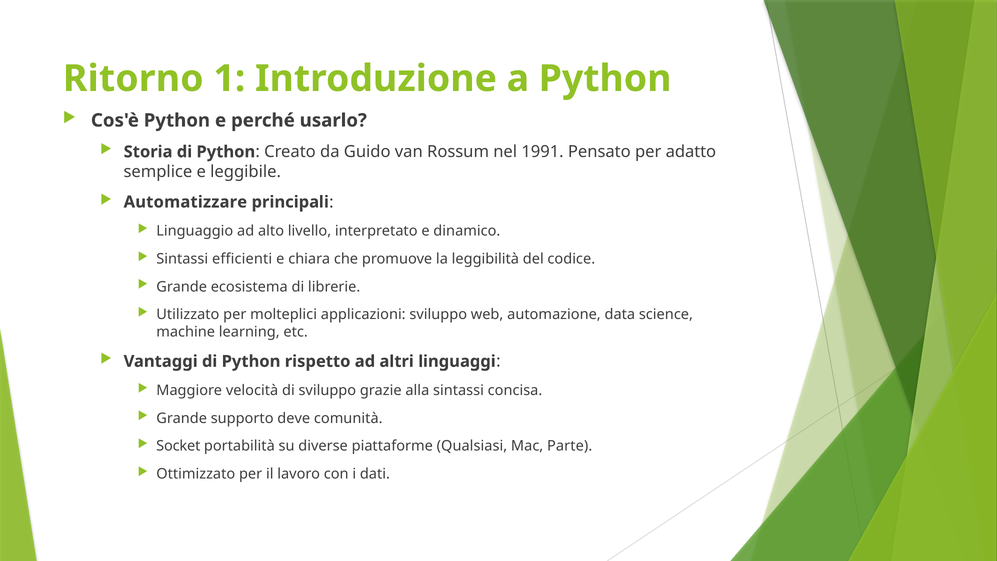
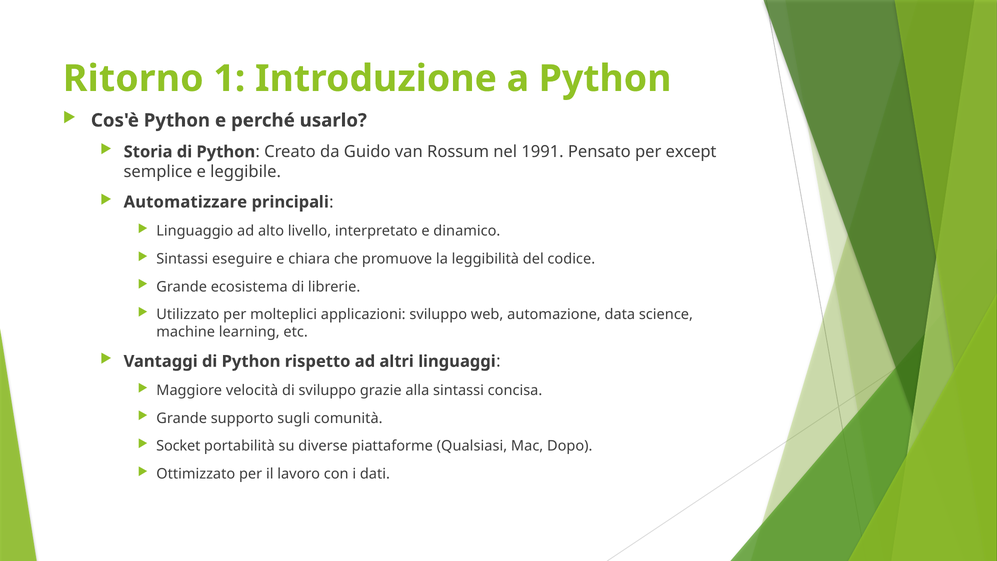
adatto: adatto -> except (691, 152)
efficienti: efficienti -> eseguire (242, 259)
deve: deve -> sugli (294, 418)
Parte: Parte -> Dopo (570, 446)
